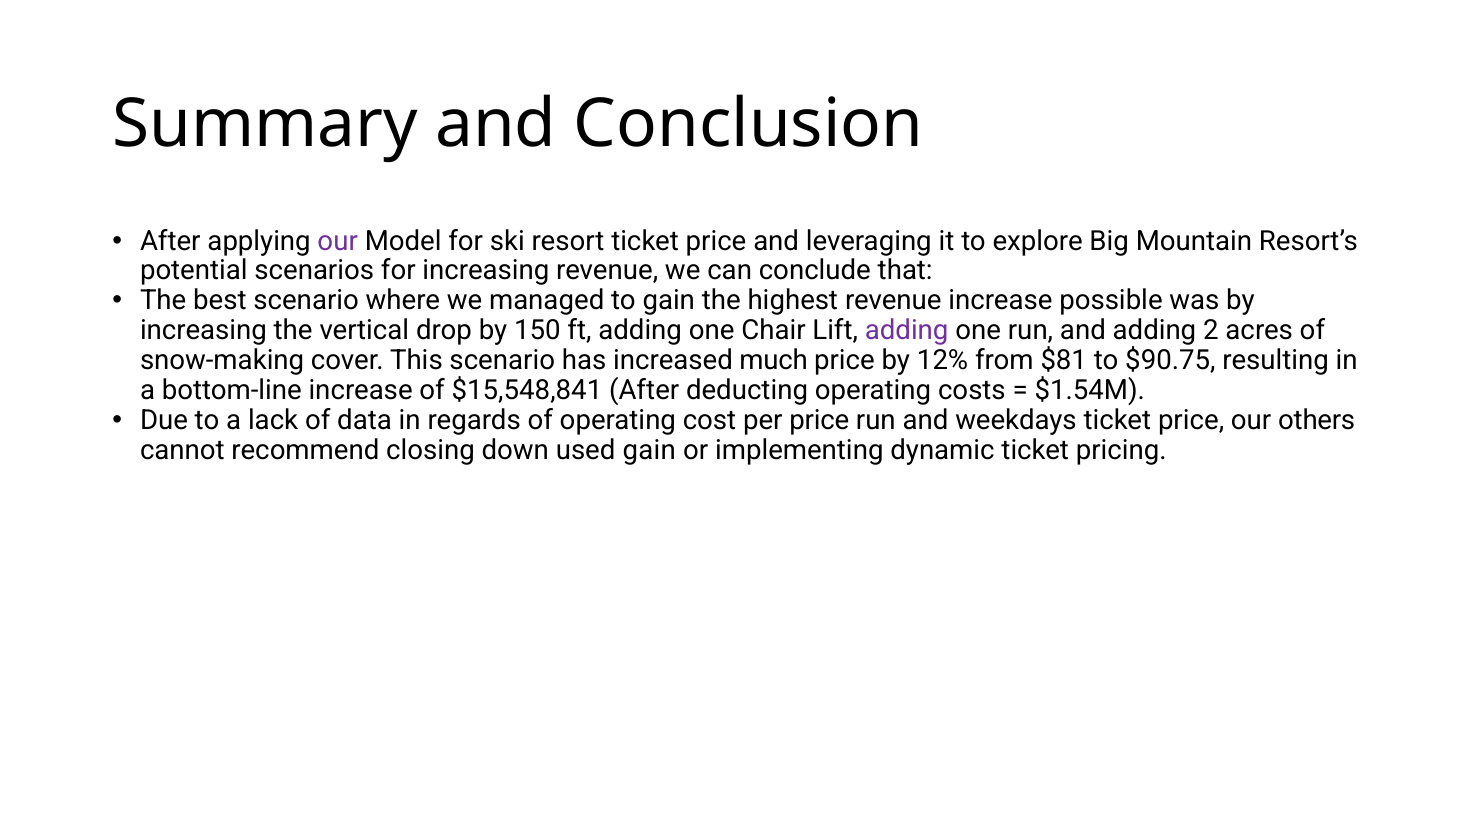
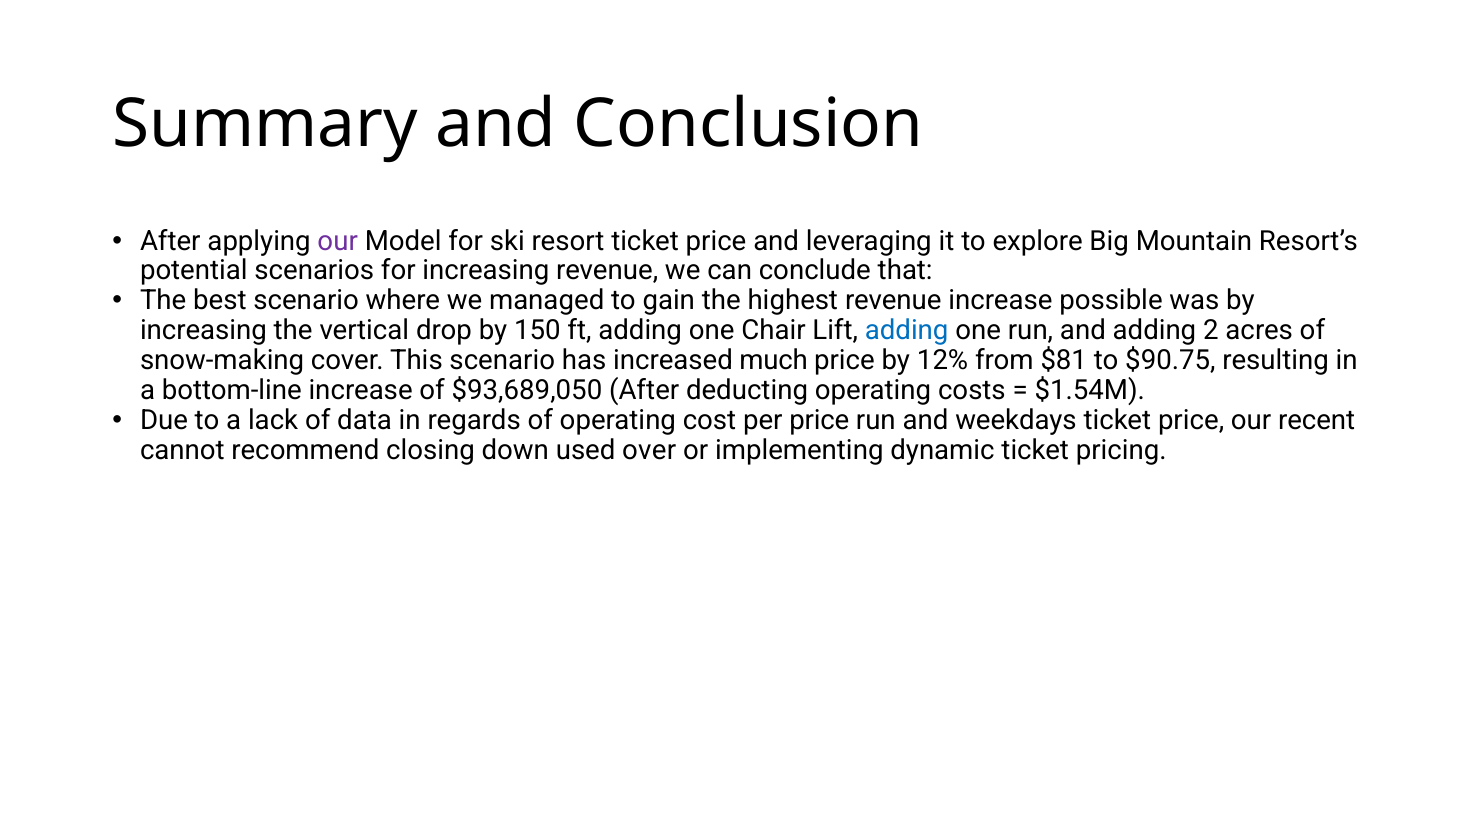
adding colour: purple -> blue (907, 331)
$15,548,841: $15,548,841 -> $93,689,050 (527, 390)
others: others -> recent (1317, 420)
used gain: gain -> over (649, 450)
